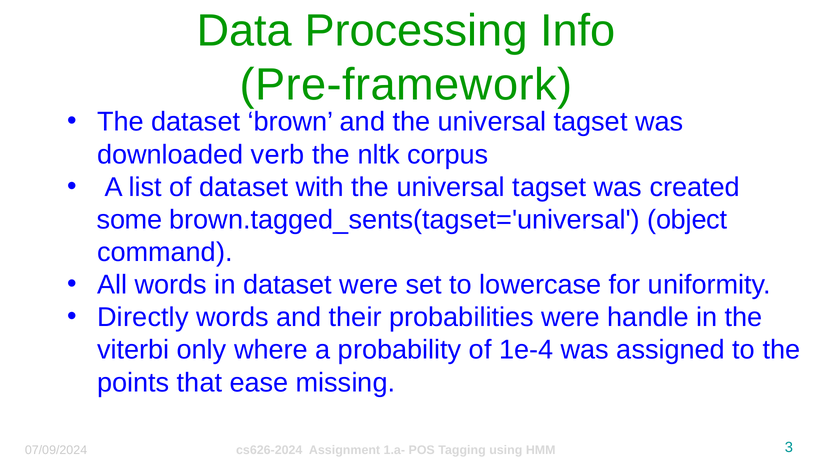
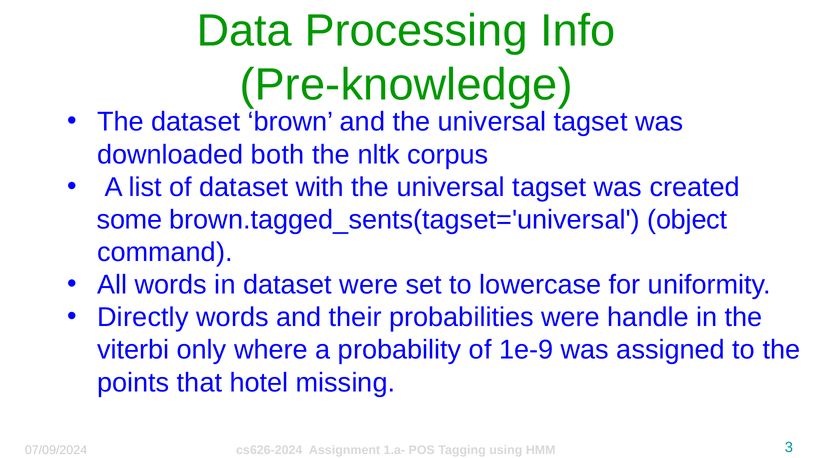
Pre-framework: Pre-framework -> Pre-knowledge (406, 85)
verb: verb -> both (278, 154)
1e-4: 1e-4 -> 1e-9 (526, 349)
ease: ease -> hotel (259, 382)
